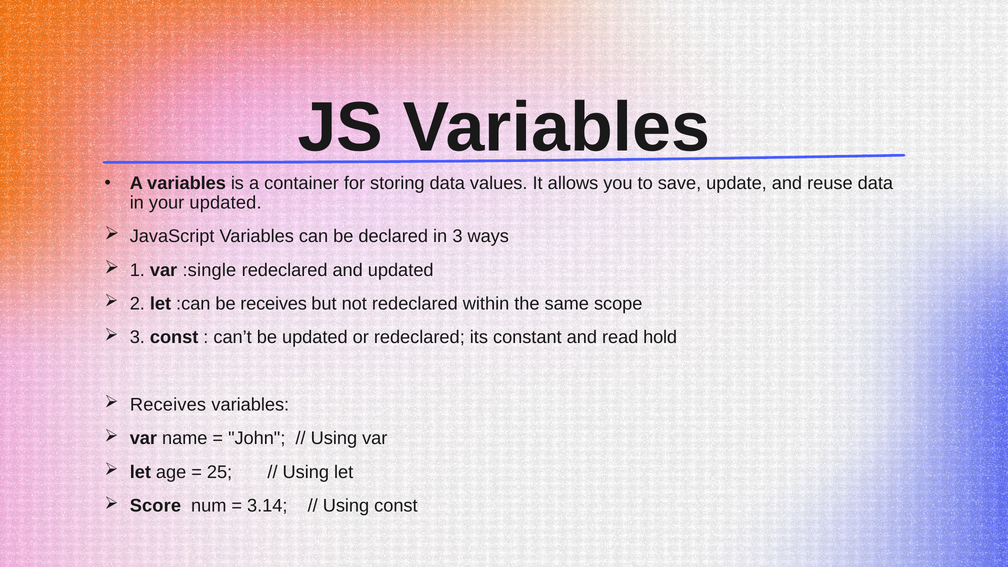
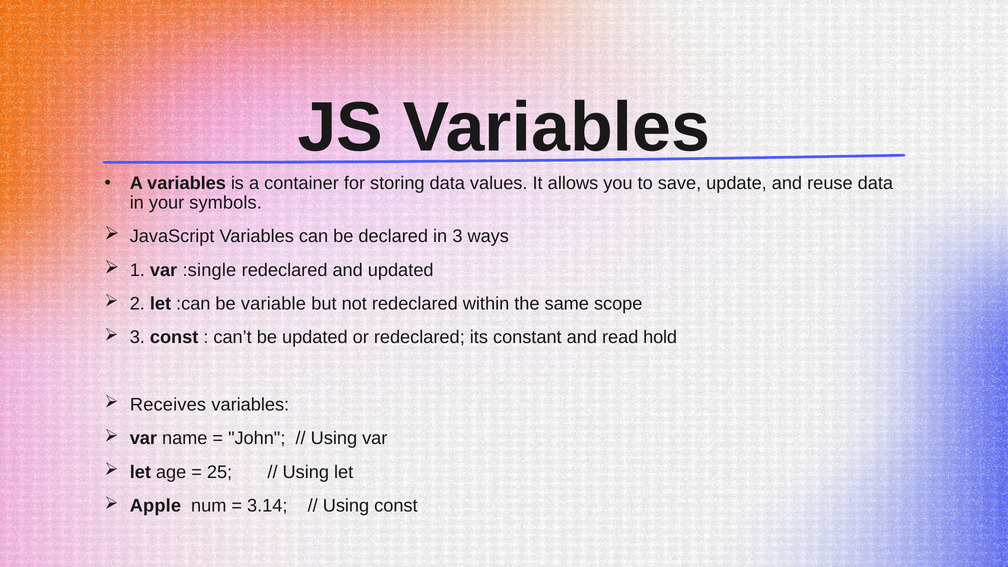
your updated: updated -> symbols (226, 203)
be receives: receives -> variable (273, 304)
Score: Score -> Apple (155, 506)
